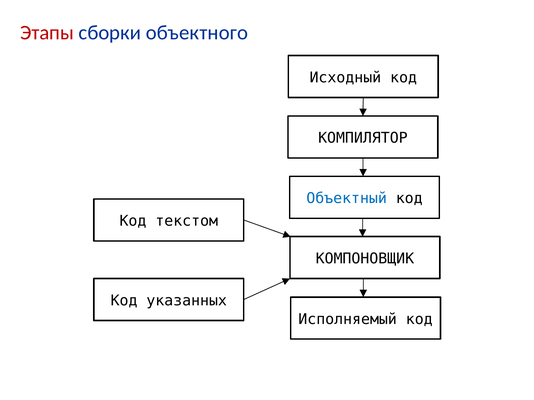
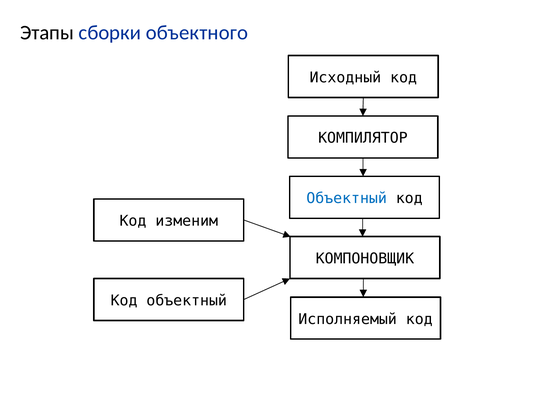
Этапы colour: red -> black (47, 33)
текстом: текстом -> изменим (187, 221)
Код указанных: указанных -> объектный (187, 301)
